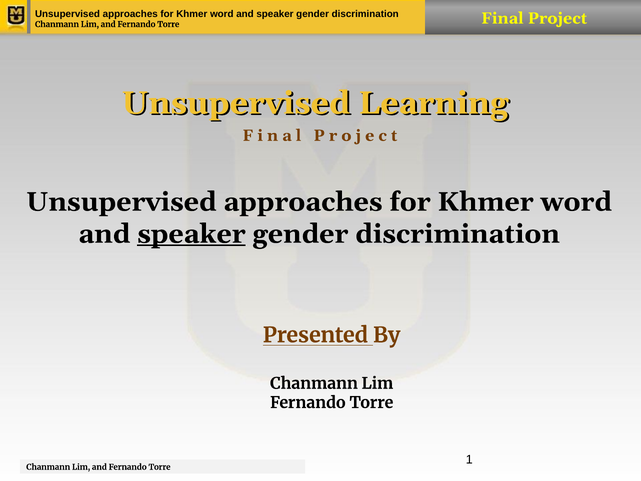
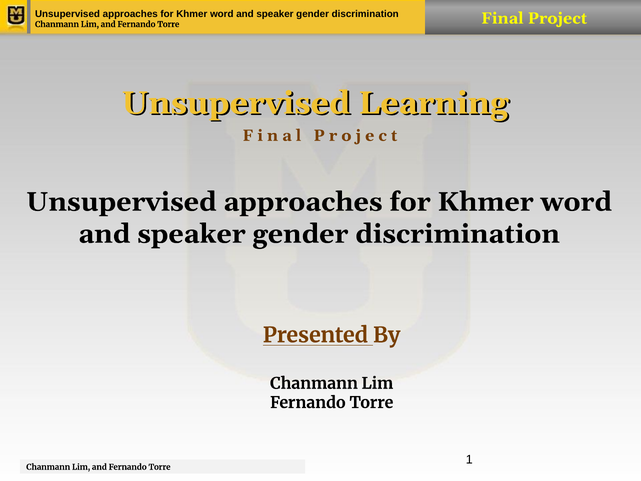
speaker underline: present -> none (191, 234)
